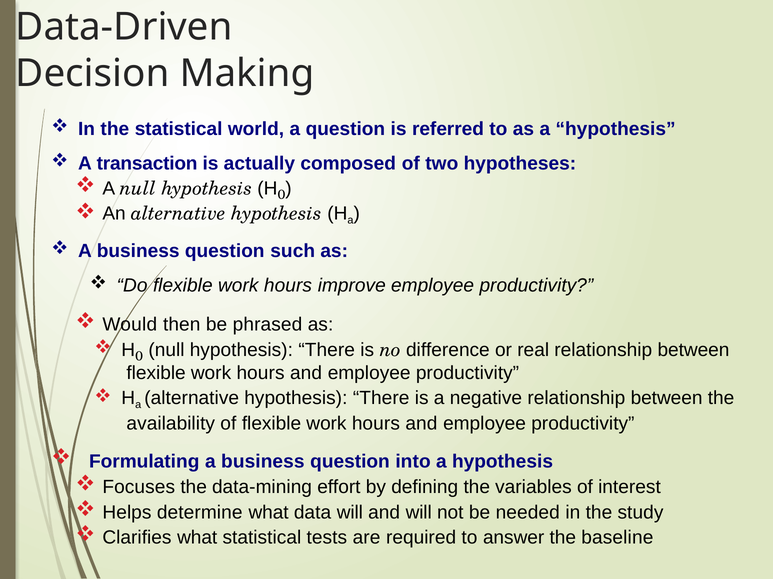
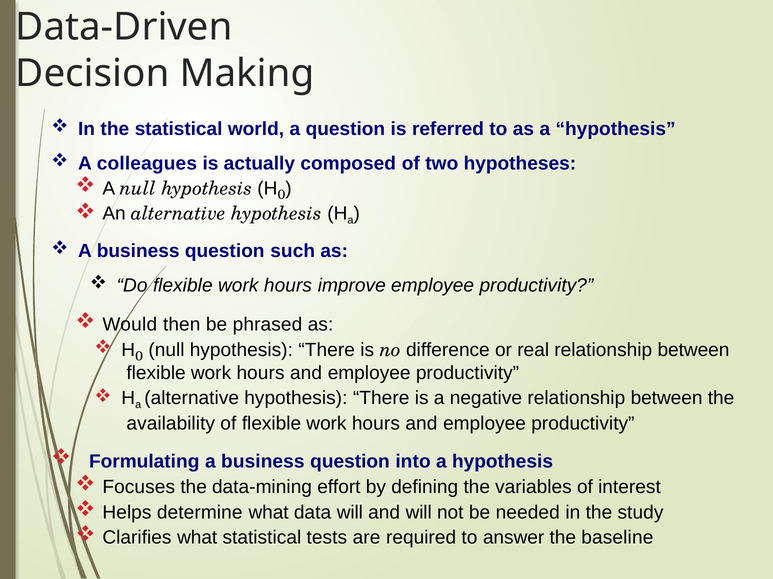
transaction: transaction -> colleagues (147, 164)
